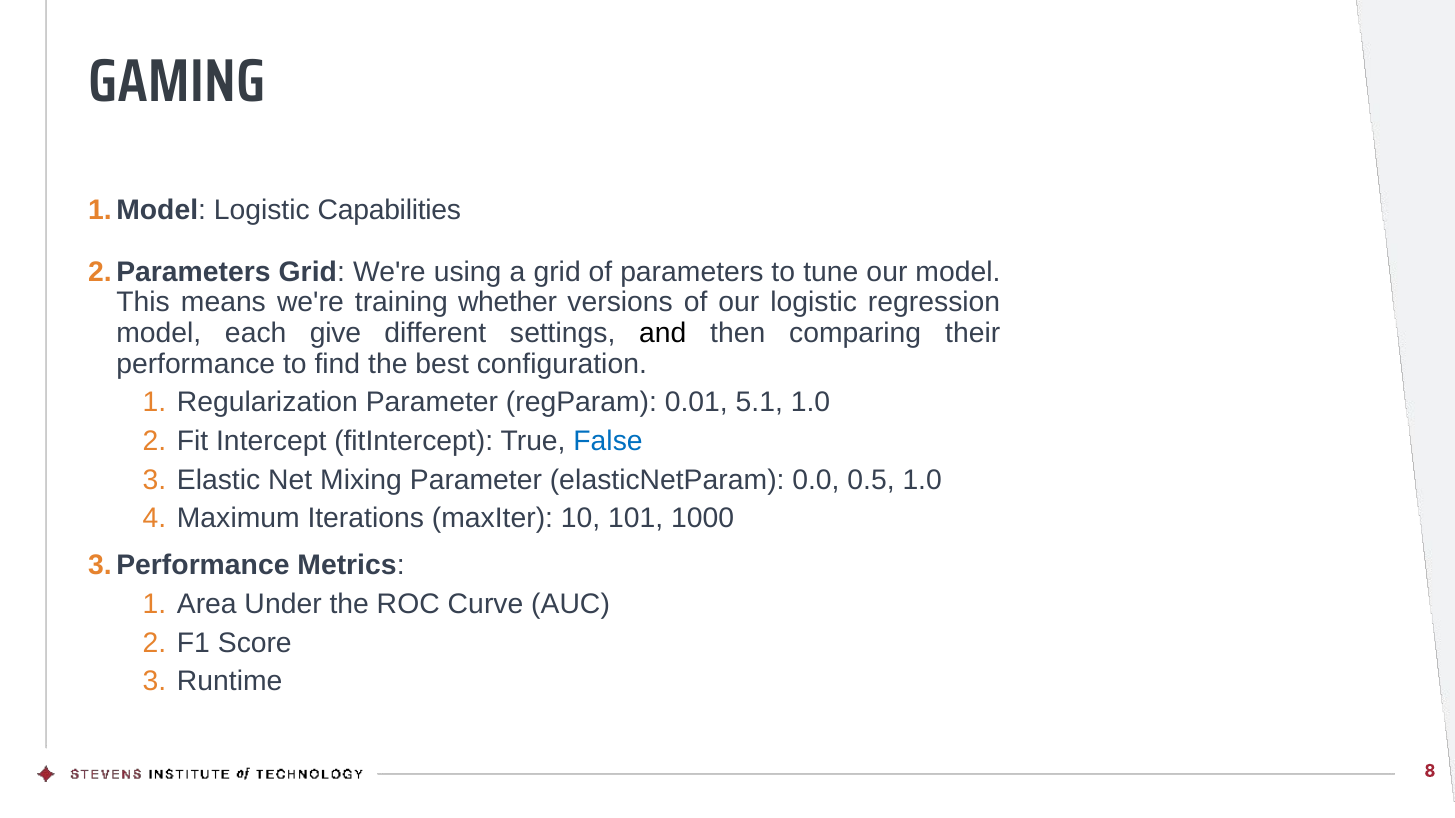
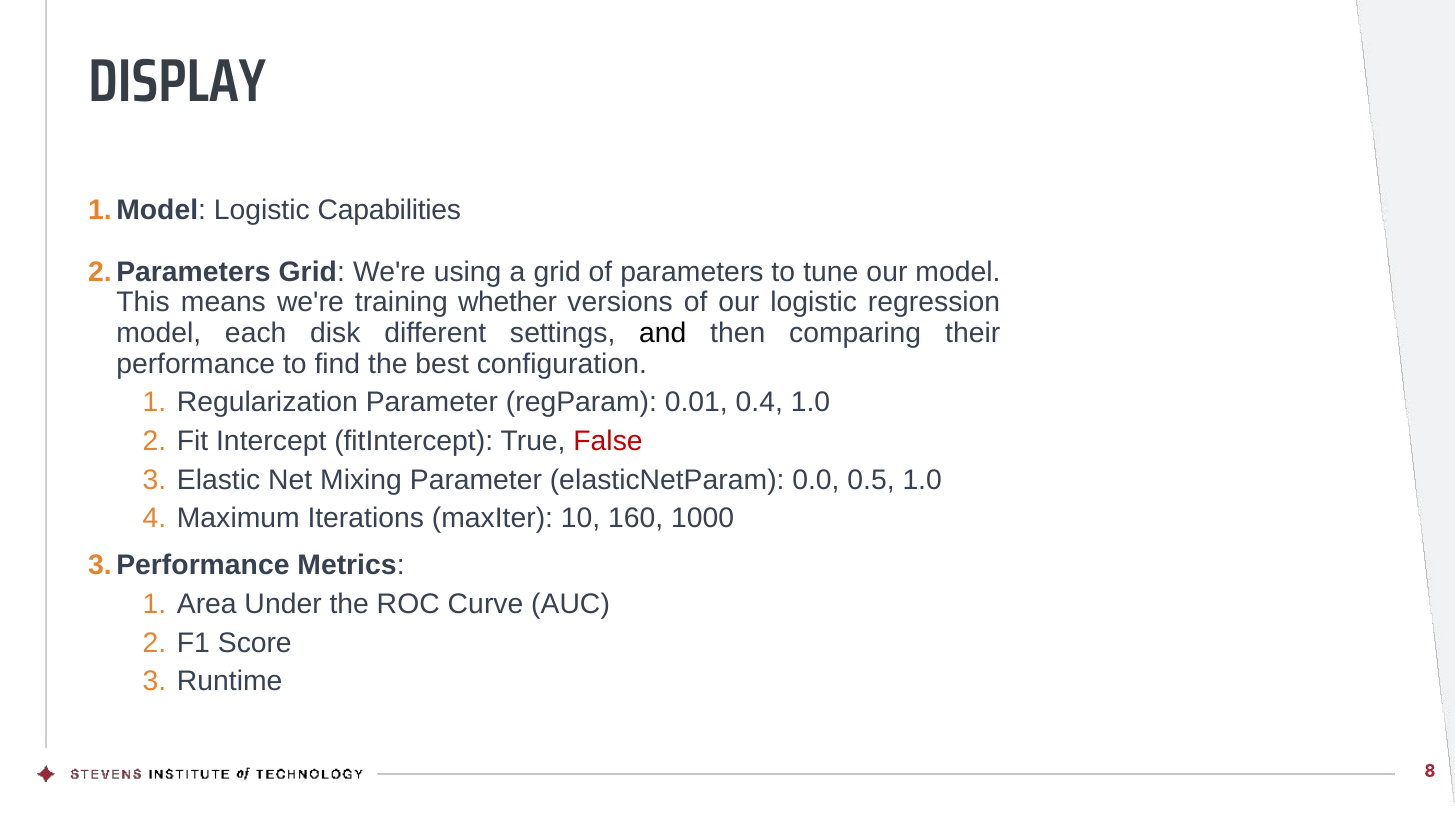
GAMING: GAMING -> DISPLAY (177, 81)
give: give -> disk (335, 333)
5.1: 5.1 -> 0.4 (759, 403)
False colour: blue -> red (608, 441)
101: 101 -> 160 (636, 519)
